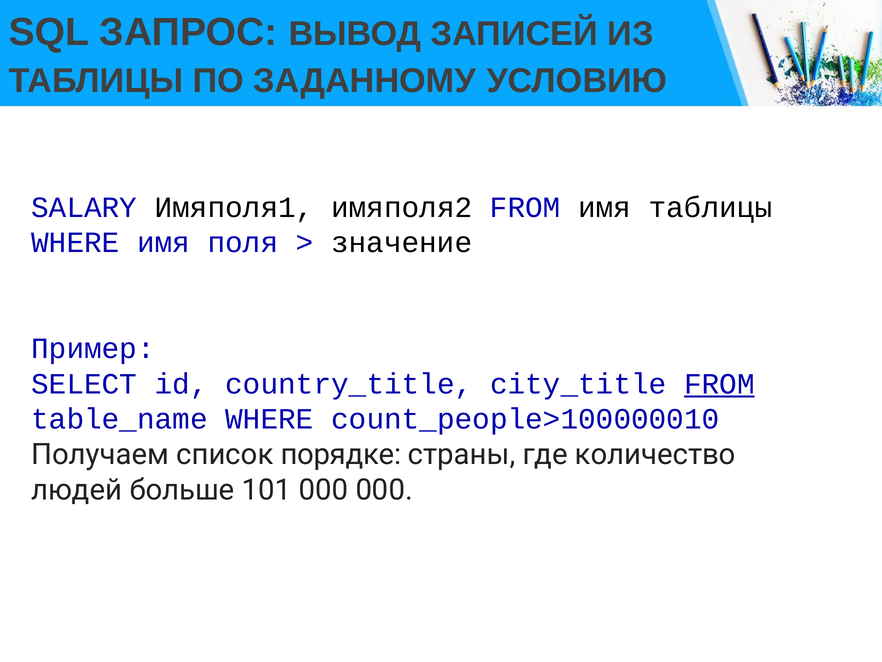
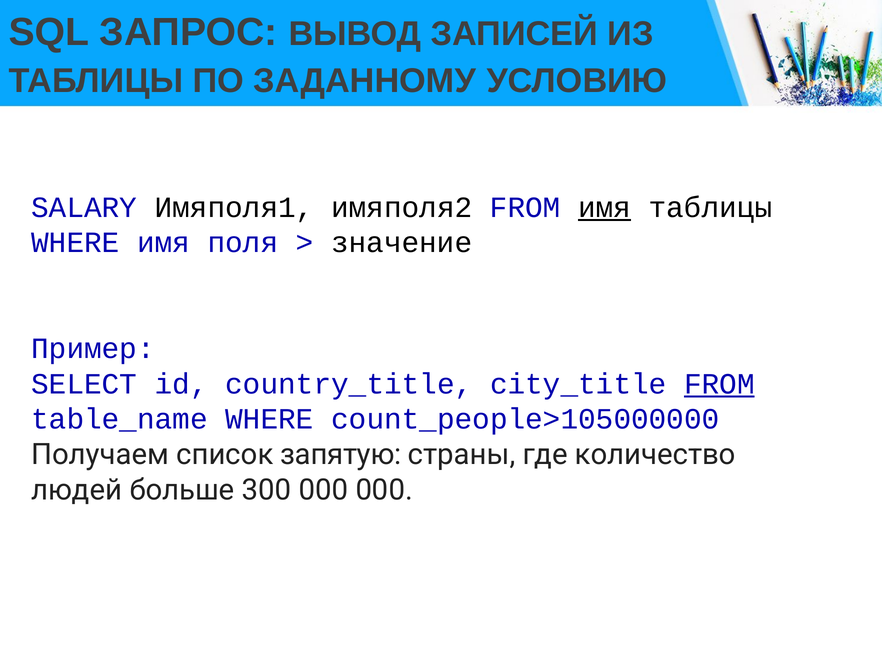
имя underline: none -> present (605, 207)
count_people>100000010: count_people>100000010 -> count_people>105000000 (525, 419)
порядке: порядке -> запятую (341, 454)
101: 101 -> 300 (267, 489)
